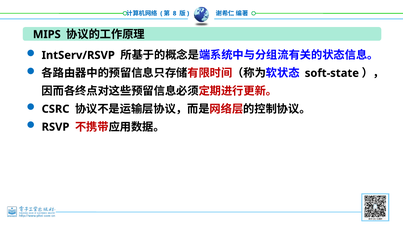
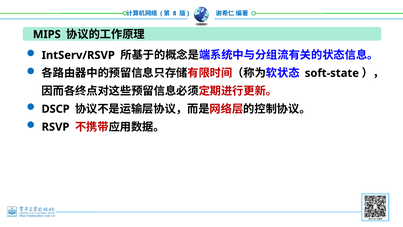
CSRC: CSRC -> DSCP (56, 109)
